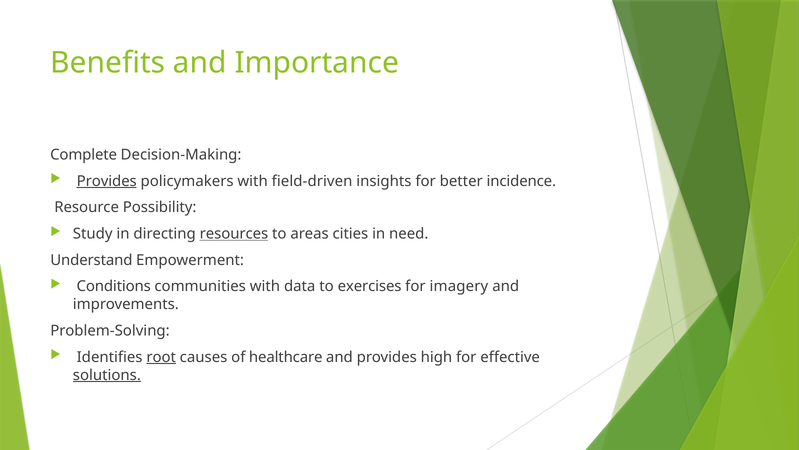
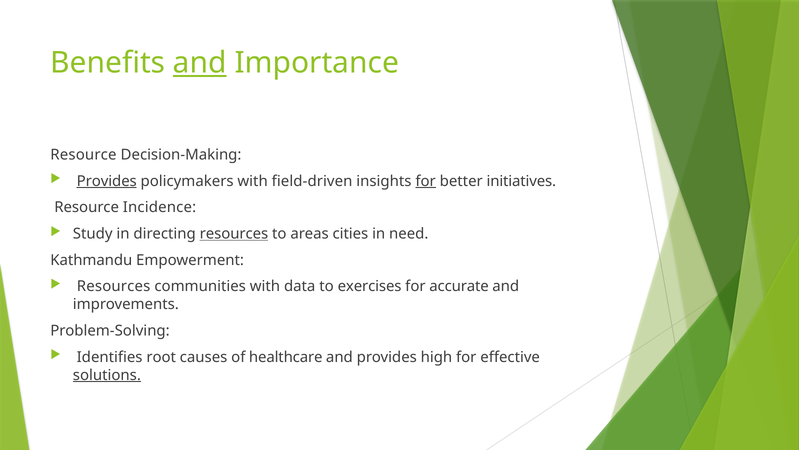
and underline: none -> present (200, 63)
Complete: Complete -> Resource (83, 155)
for underline: none -> present (426, 181)
incidence: incidence -> initiatives (521, 181)
Possibility: Possibility -> Incidence (159, 207)
Understand: Understand -> Kathmandu (91, 260)
Conditions: Conditions -> Resources (114, 286)
imagery: imagery -> accurate (459, 286)
root underline: present -> none (161, 357)
